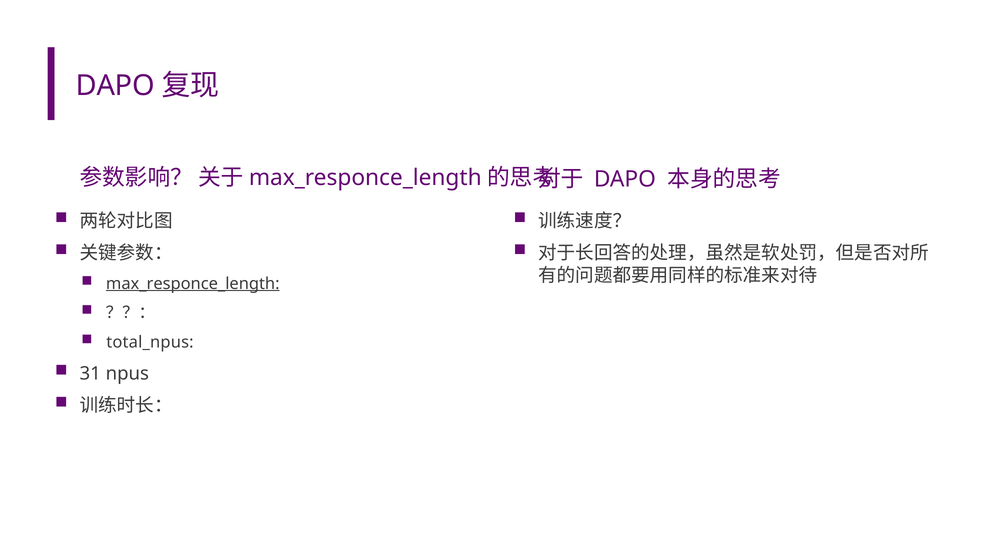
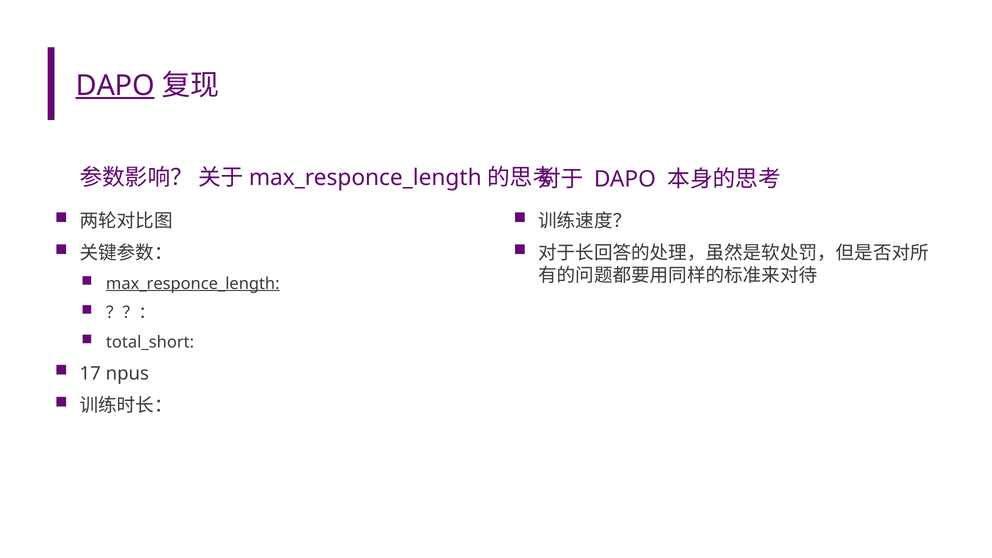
DAPO underline: none -> present (115, 86)
total_npus: total_npus -> total_short (150, 342)
31: 31 -> 17 (90, 373)
